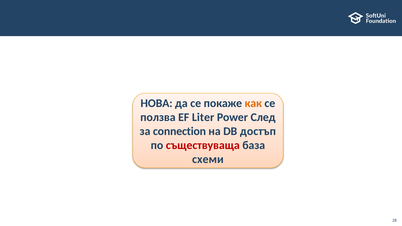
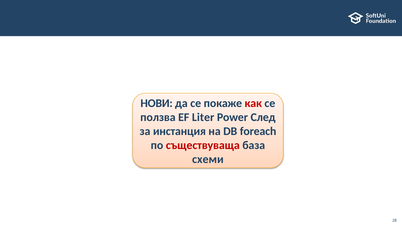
НОВА: НОВА -> НОВИ (157, 103)
как colour: orange -> red (253, 103)
connection: connection -> инстанция (179, 131)
достъп: достъп -> foreach (258, 131)
